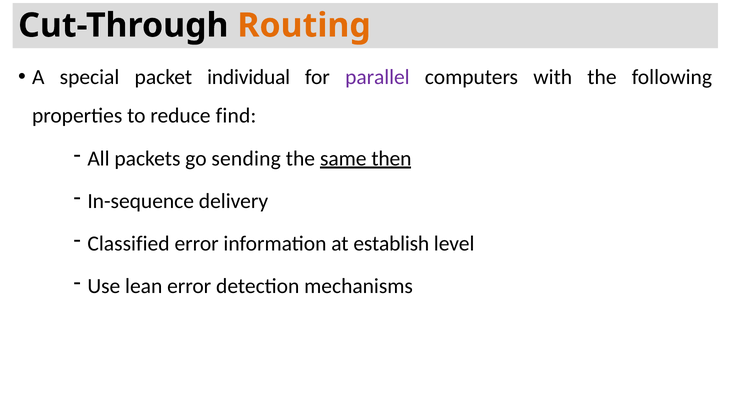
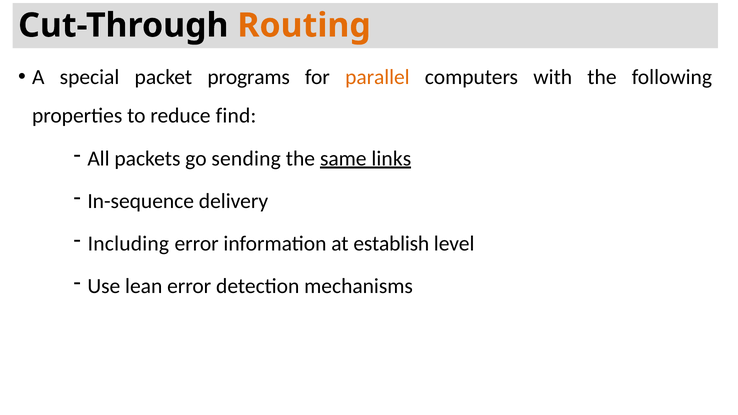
individual: individual -> programs (249, 77)
parallel colour: purple -> orange (377, 77)
then: then -> links (391, 158)
Classified: Classified -> Including (128, 244)
